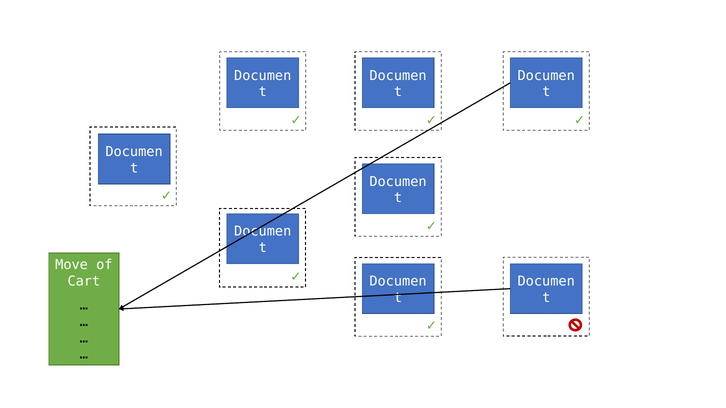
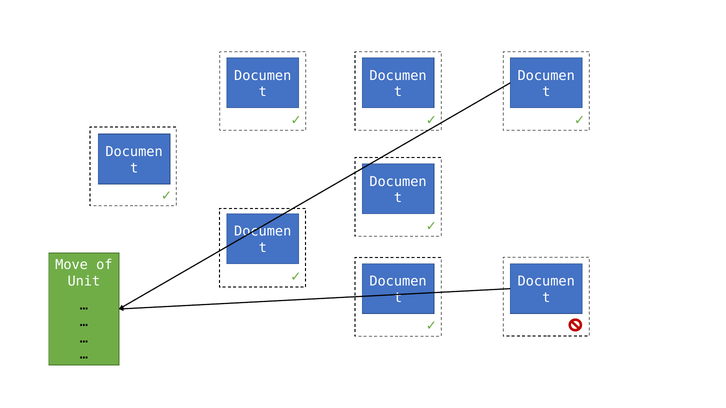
Cart: Cart -> Unit (84, 281)
